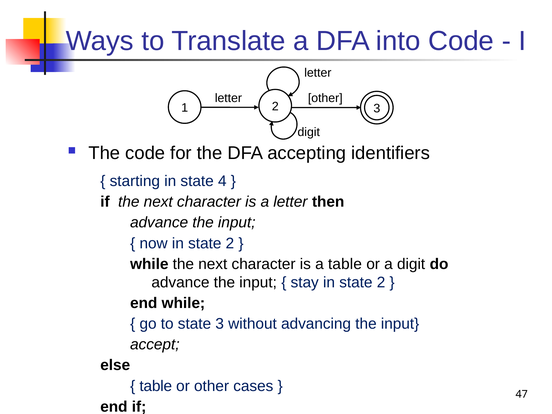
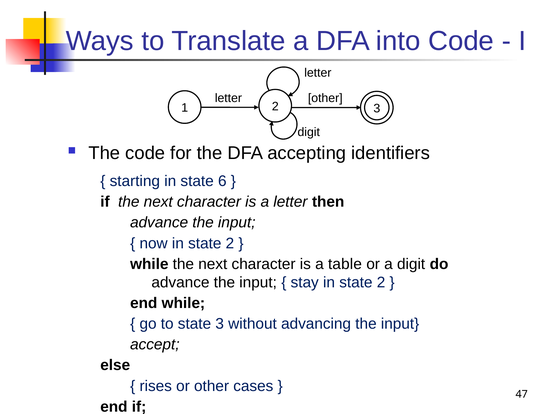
4: 4 -> 6 (222, 181)
table: table -> rises (156, 386)
